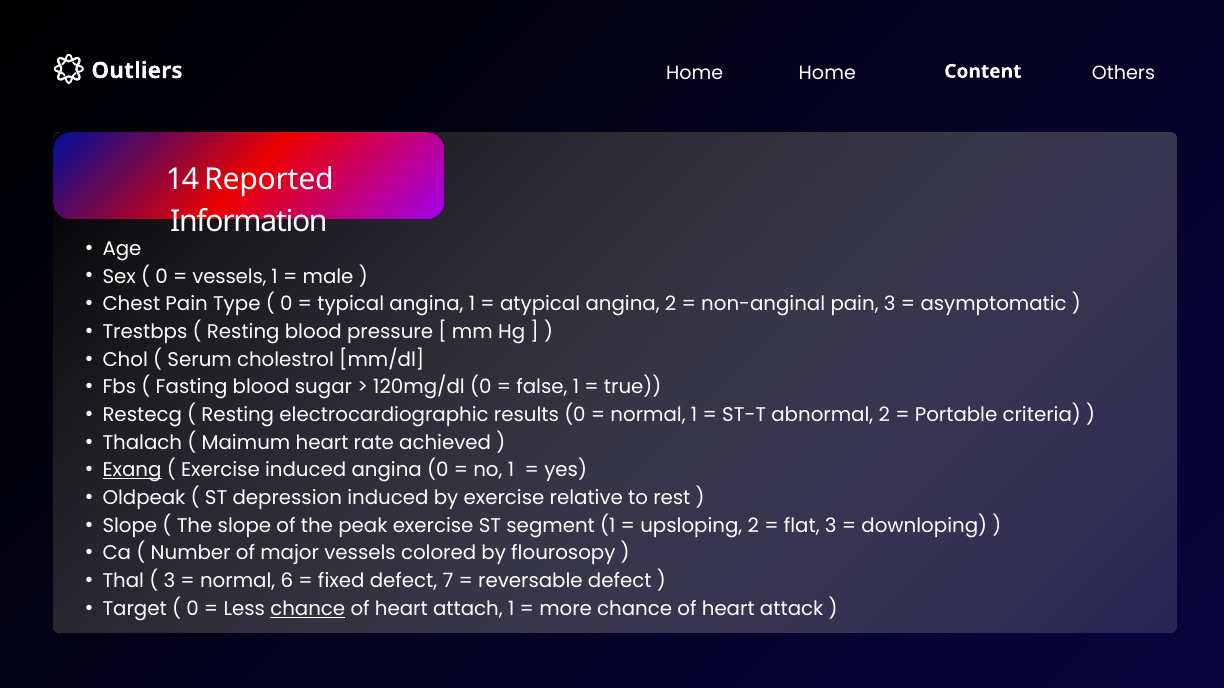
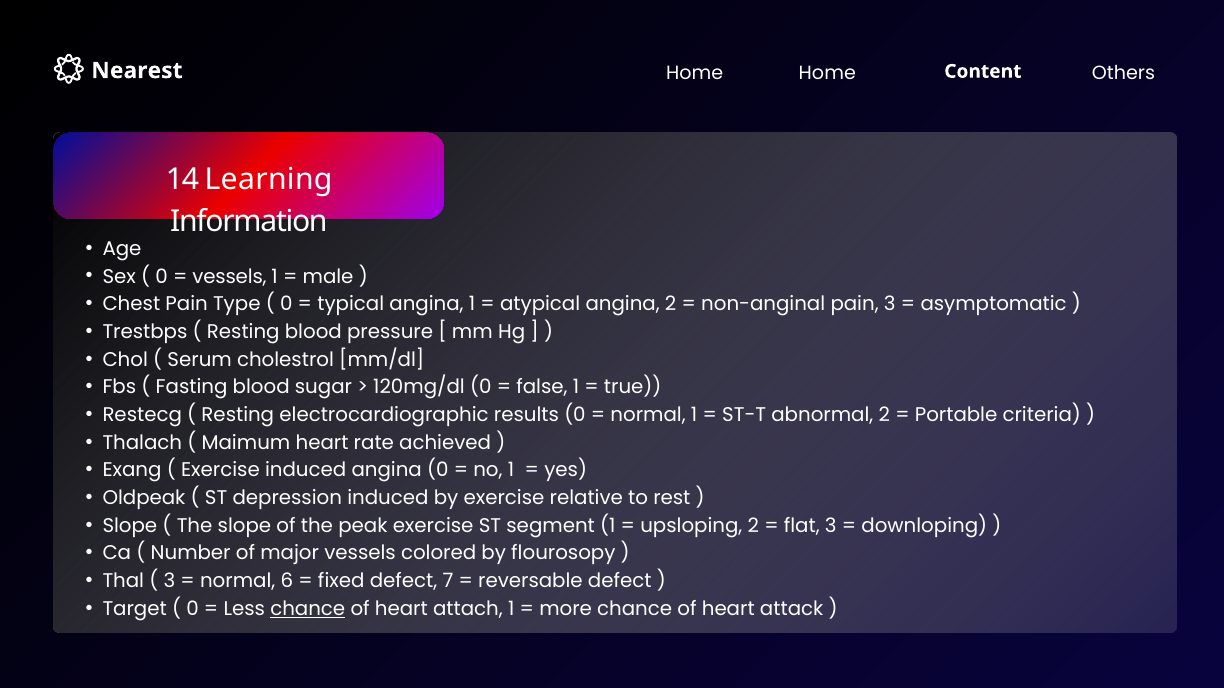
Outliers: Outliers -> Nearest (137, 71)
Reported: Reported -> Learning (269, 180)
Exang underline: present -> none (132, 471)
